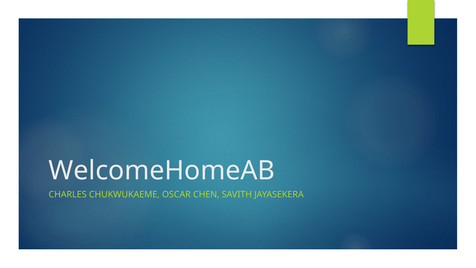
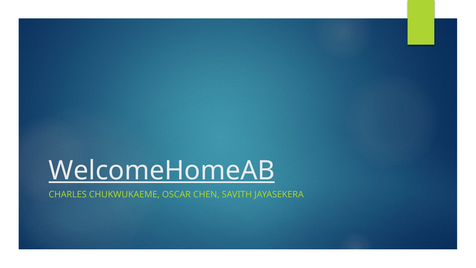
WelcomeHomeAB underline: none -> present (162, 171)
